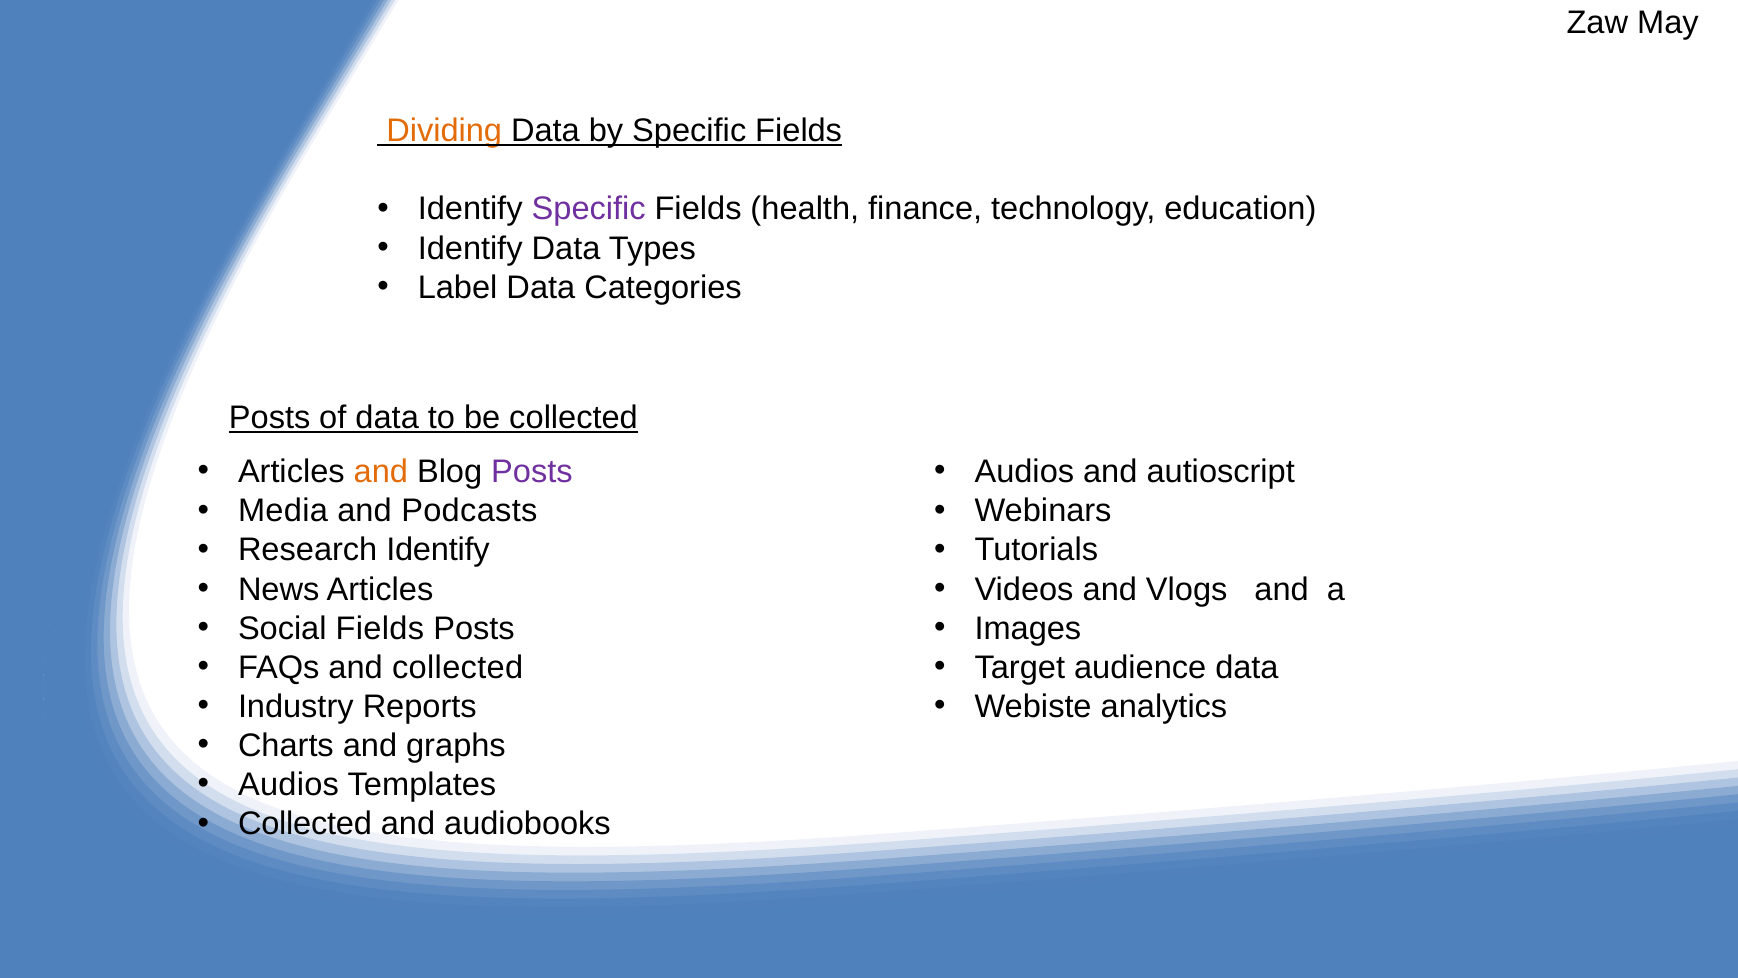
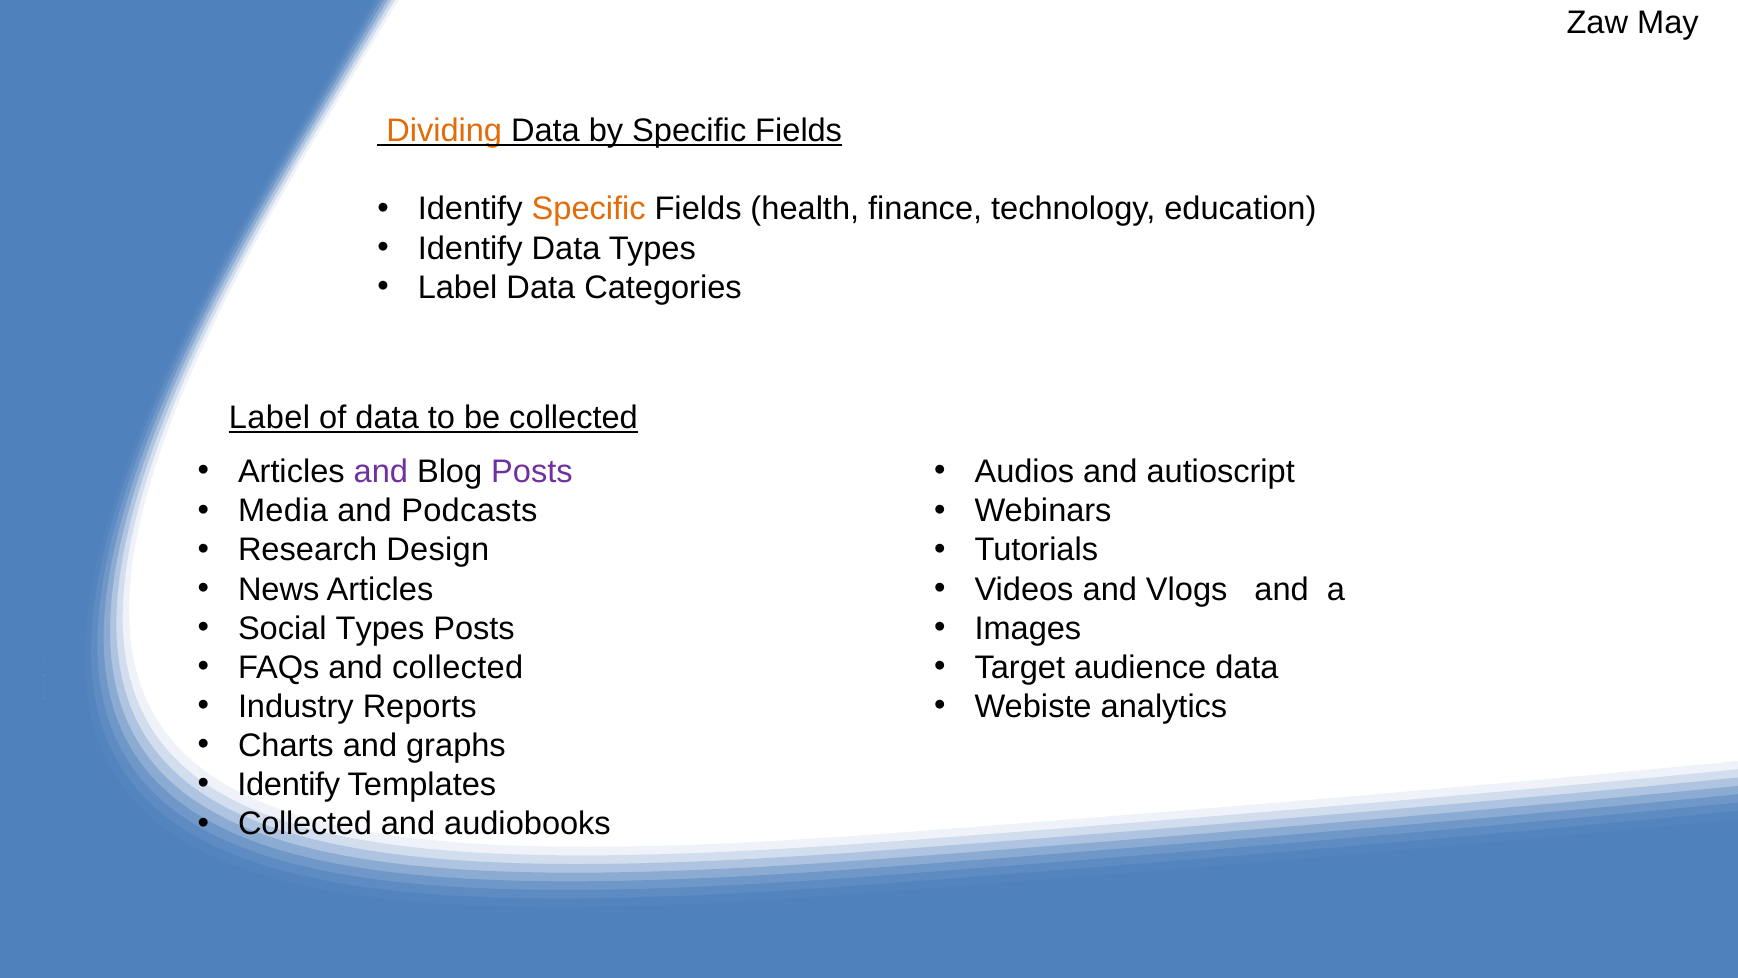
Specific colour: purple -> orange (589, 209)
Posts: Posts -> Label (269, 418)
and colour: orange -> purple (381, 472)
Research Identify: Identify -> Design (438, 550)
Social Fields: Fields -> Types (380, 628)
Audios: Audios -> Identify (289, 785)
